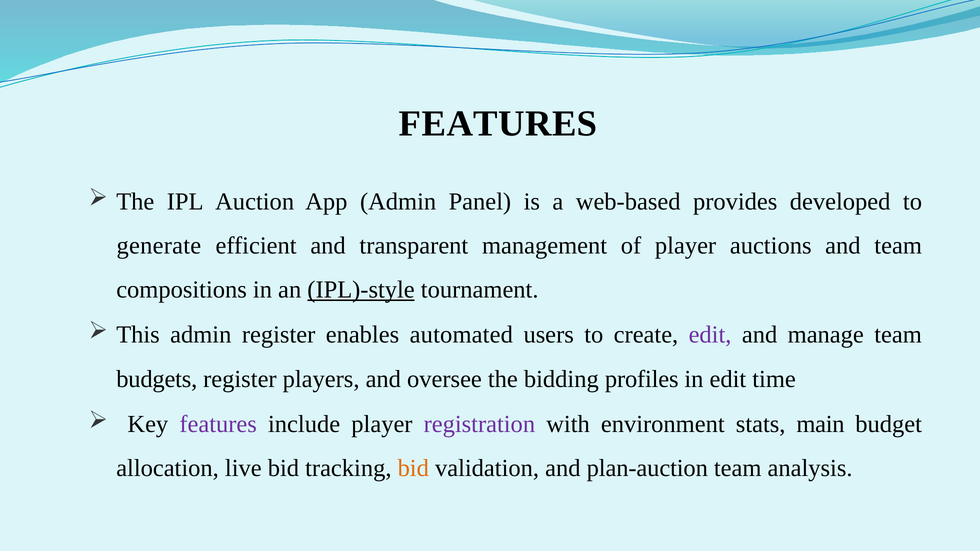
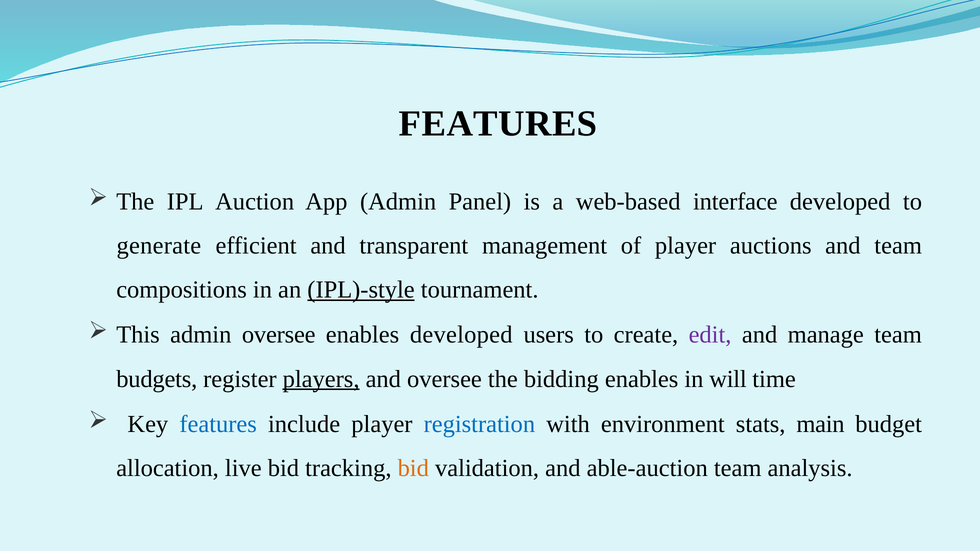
provides: provides -> interface (735, 202)
admin register: register -> oversee (279, 335)
enables automated: automated -> developed (461, 335)
players underline: none -> present (321, 379)
bidding profiles: profiles -> enables (642, 379)
in edit: edit -> will (728, 379)
features colour: purple -> blue (218, 424)
registration colour: purple -> blue (479, 424)
plan-auction: plan-auction -> able-auction (647, 468)
